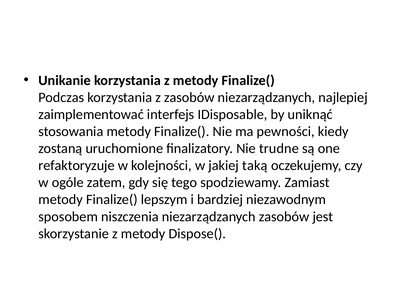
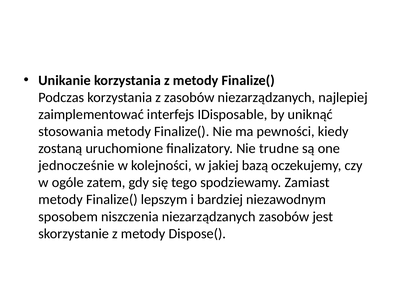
refaktoryzuje: refaktoryzuje -> jednocześnie (76, 166)
taką: taką -> bazą (255, 166)
